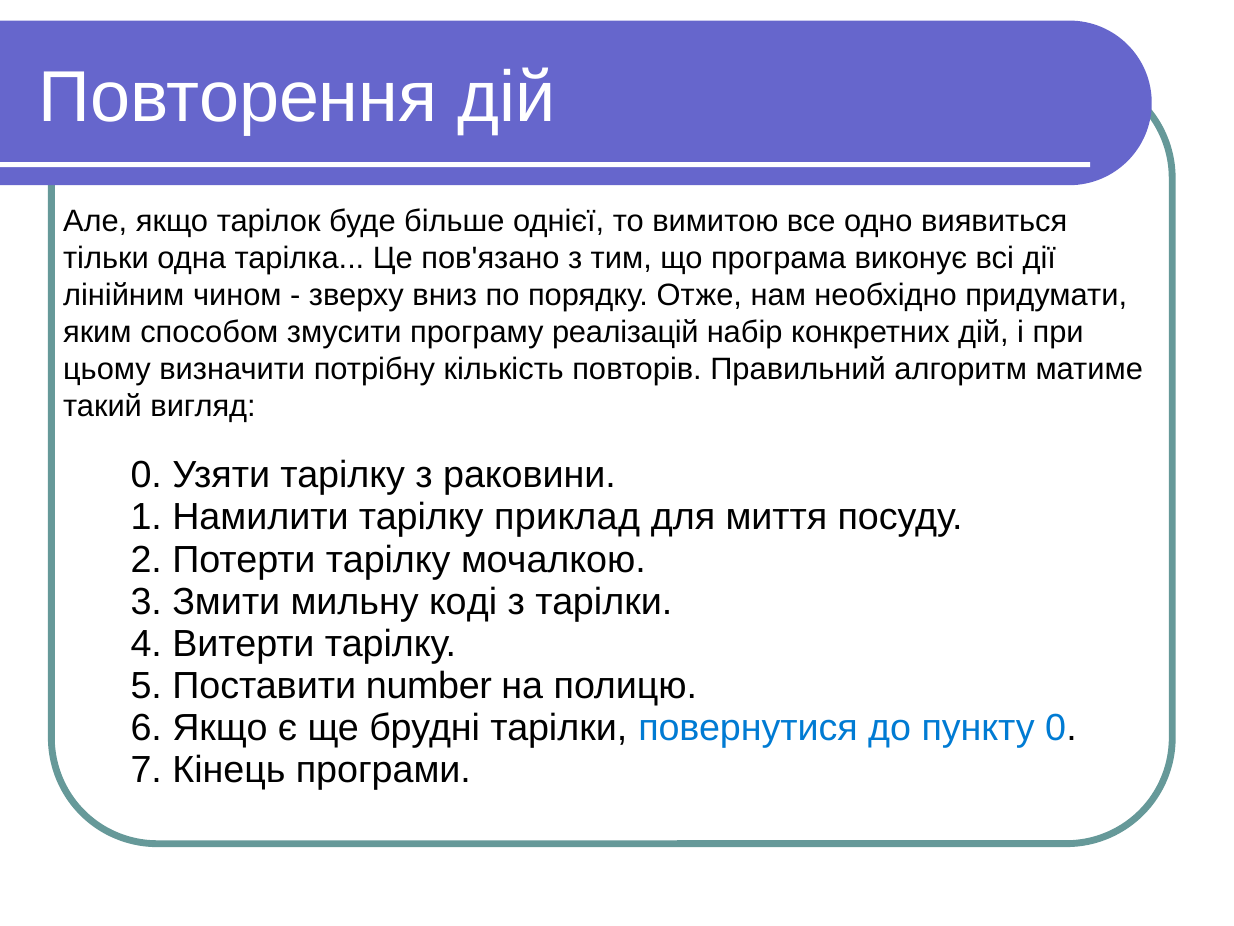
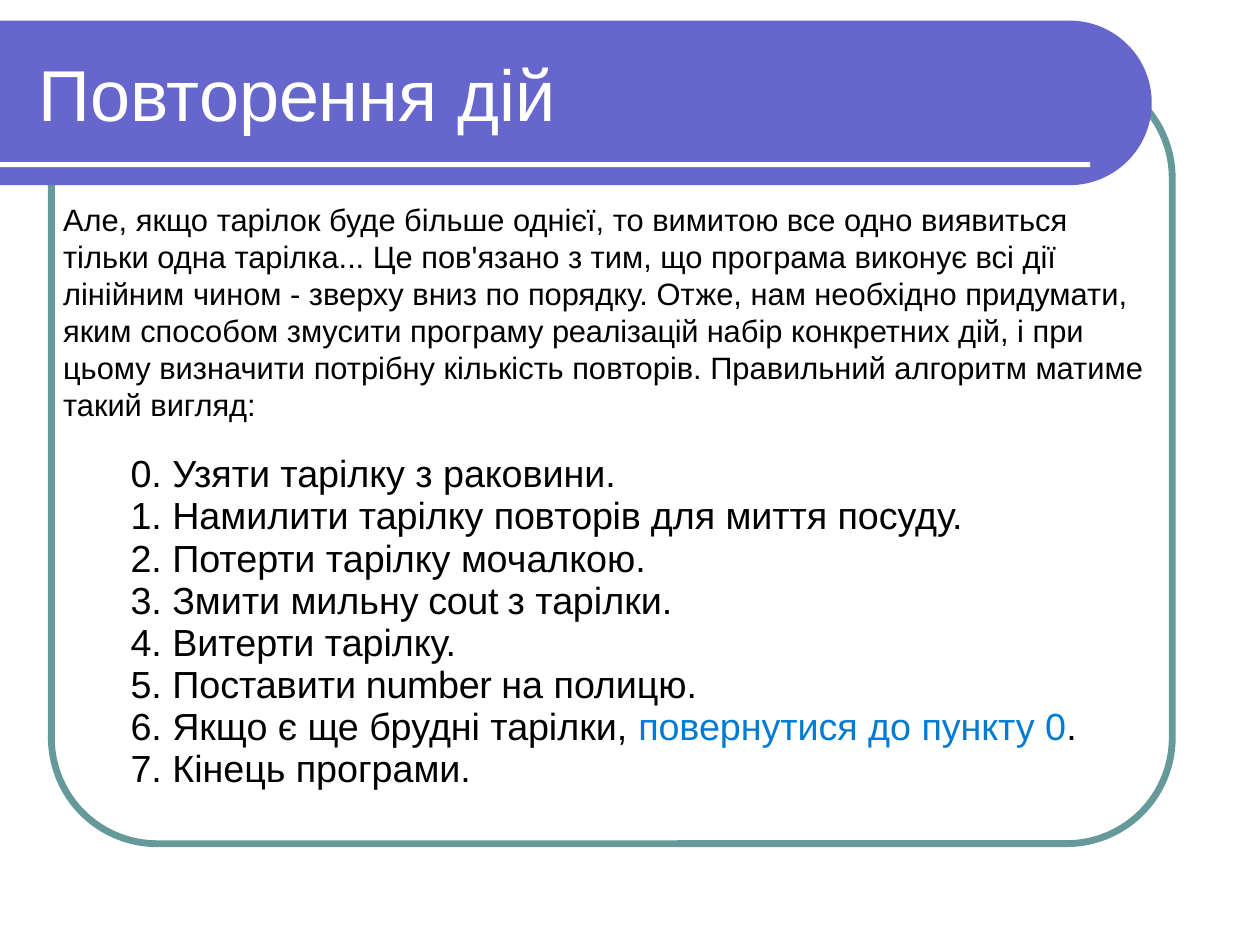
тарілку приклад: приклад -> повторів (567, 517)
коді: коді -> cout (463, 601)
